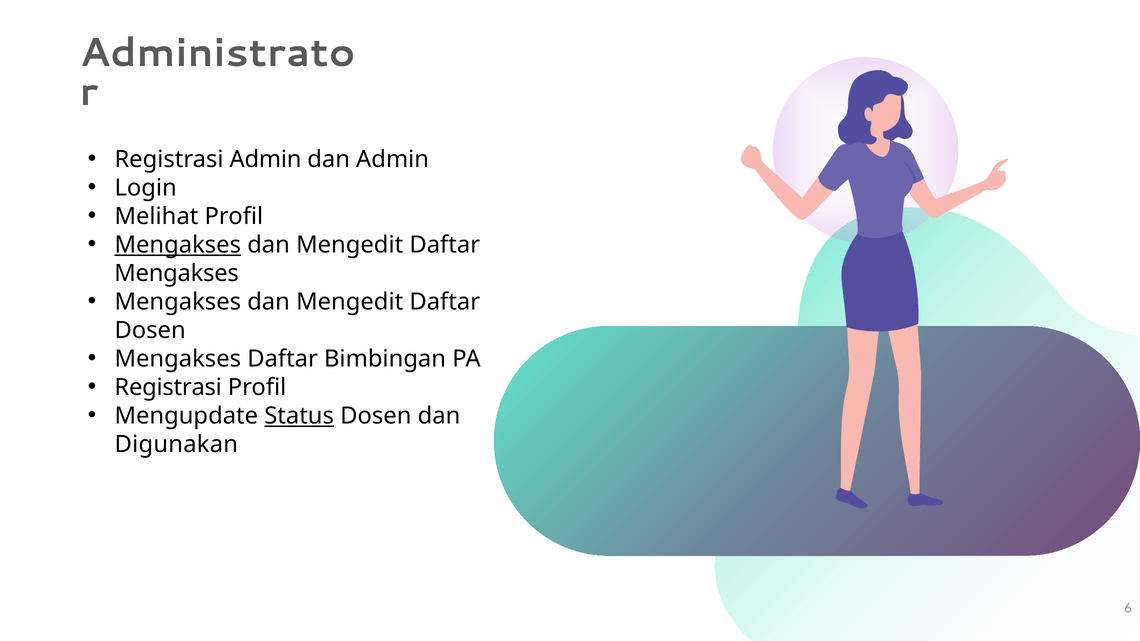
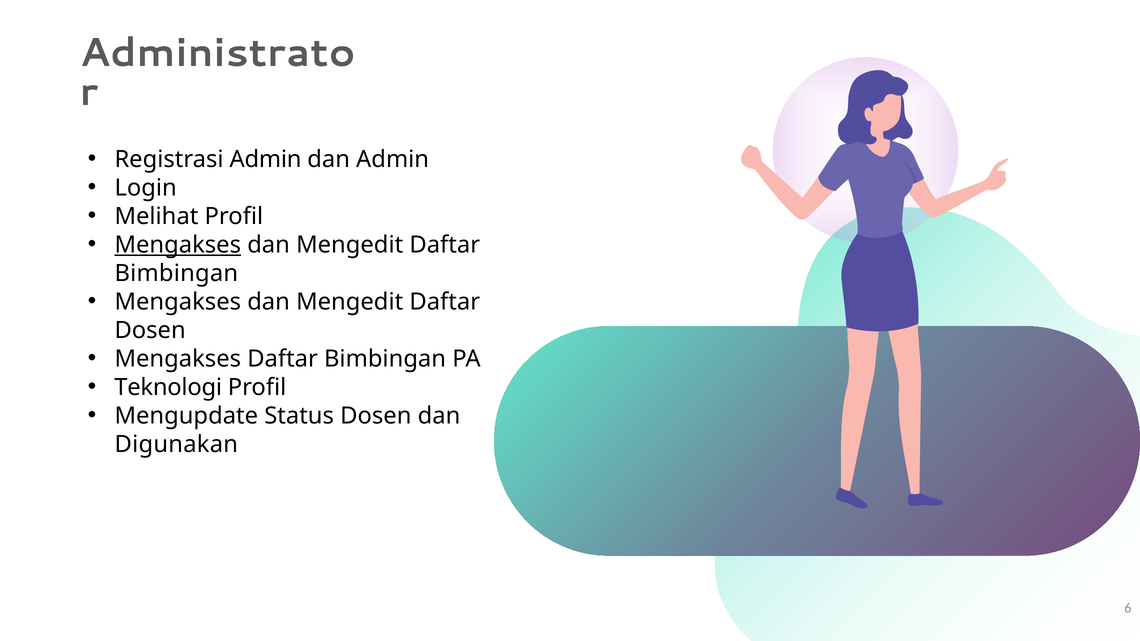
Mengakses: Mengakses -> Bimbingan (176, 273)
Registrasi: Registrasi -> Teknologi (168, 388)
Status underline: present -> none (299, 416)
